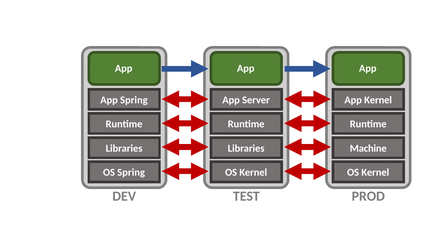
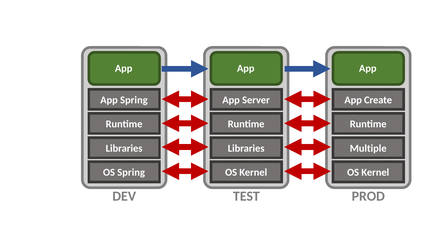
App Kernel: Kernel -> Create (378, 100)
Machine: Machine -> Multiple (368, 148)
